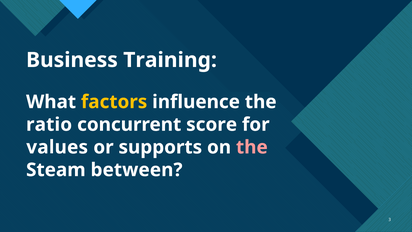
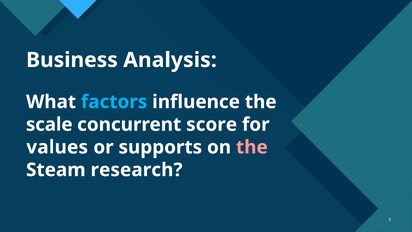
Training: Training -> Analysis (170, 60)
factors colour: yellow -> light blue (114, 102)
ratio: ratio -> scale (49, 124)
between: between -> research (137, 170)
